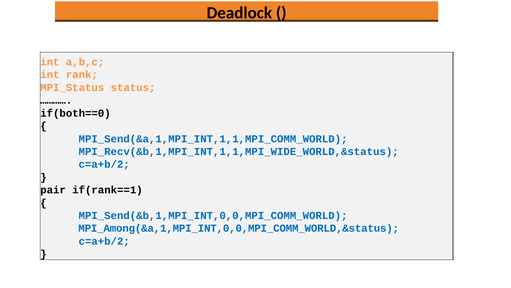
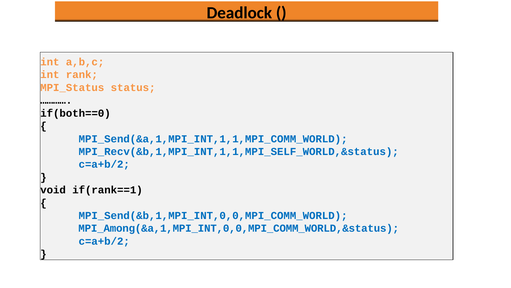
MPI_Recv(&b,1,MPI_INT,1,1,MPI_WIDE_WORLD,&status: MPI_Recv(&b,1,MPI_INT,1,1,MPI_WIDE_WORLD,&status -> MPI_Recv(&b,1,MPI_INT,1,1,MPI_SELF_WORLD,&status (239, 151)
pair: pair -> void (53, 190)
